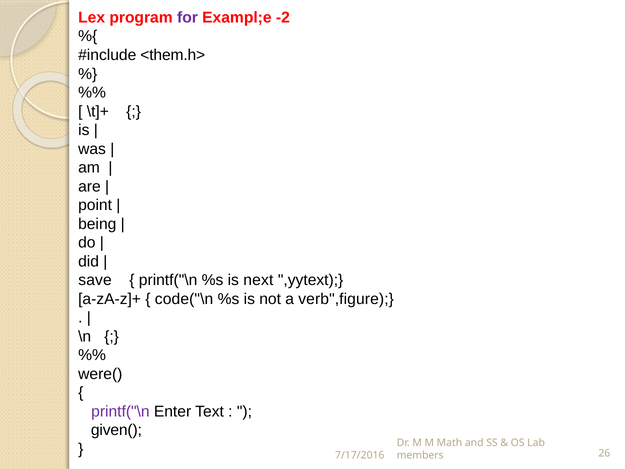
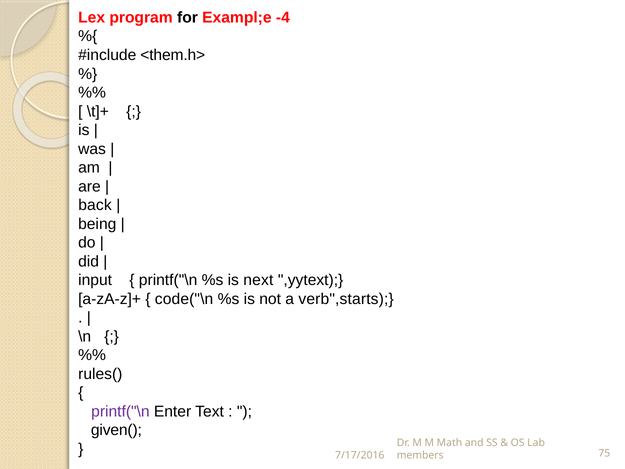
for colour: purple -> black (187, 18)
-2: -2 -> -4 (283, 18)
point: point -> back (95, 205)
save: save -> input (95, 280)
verb",figure: verb",figure -> verb",starts (346, 299)
were(: were( -> rules( (100, 374)
26: 26 -> 75 (604, 453)
